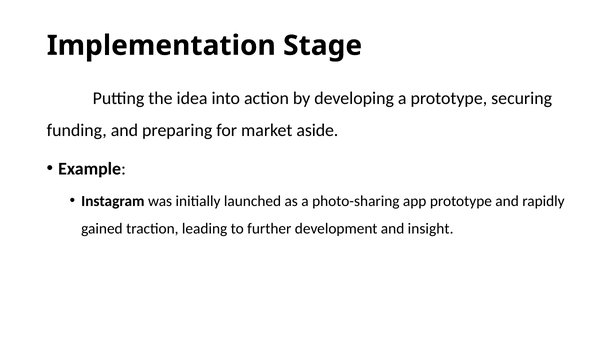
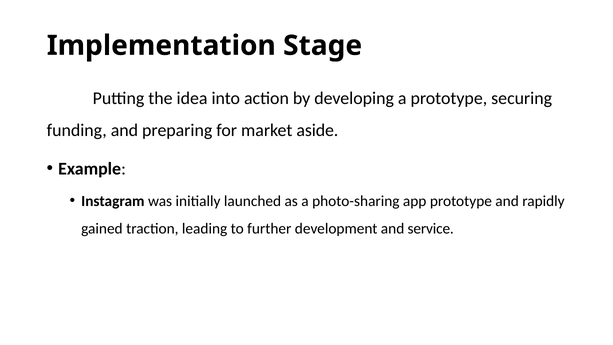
insight: insight -> service (431, 229)
